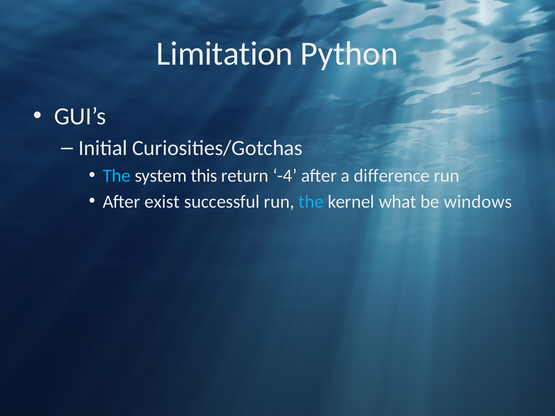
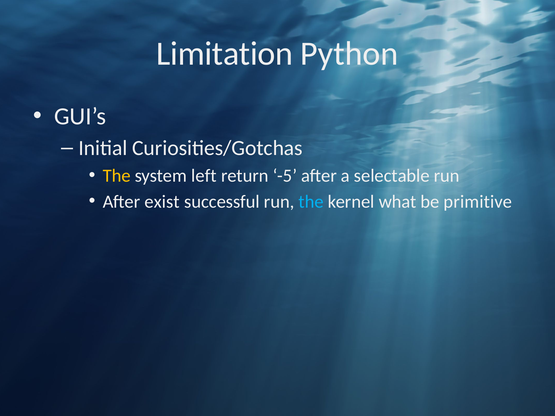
The colour: light blue -> yellow (117, 176)
this: this -> left (204, 176)
-4: -4 -> -5 (285, 176)
difference: difference -> selectable (392, 176)
windows: windows -> primitive (478, 202)
